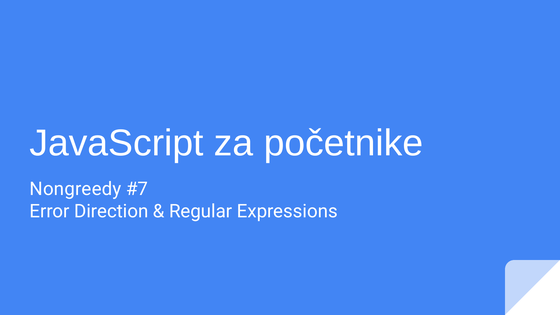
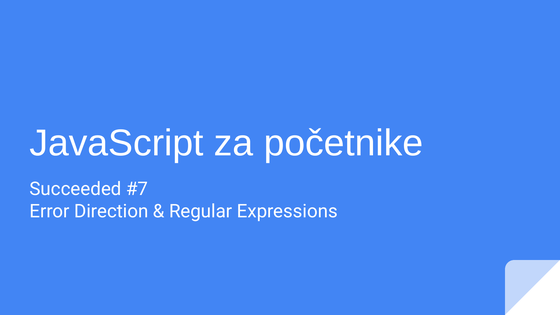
Nongreedy: Nongreedy -> Succeeded (76, 189)
